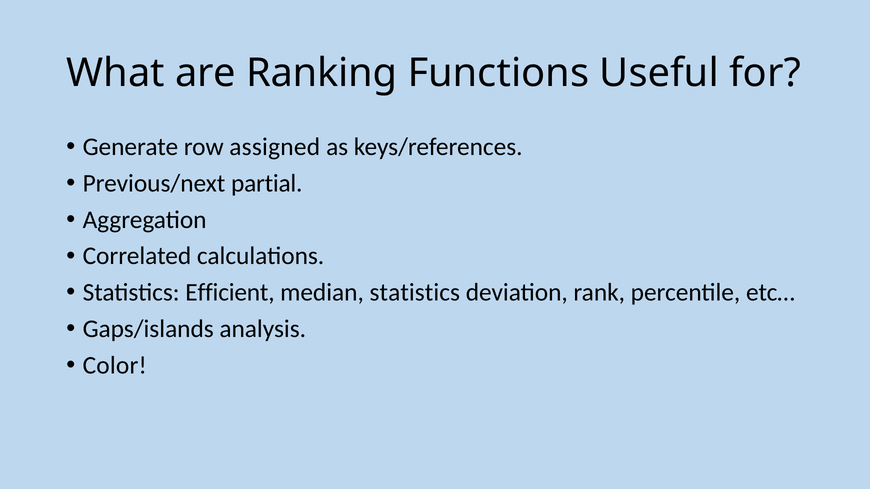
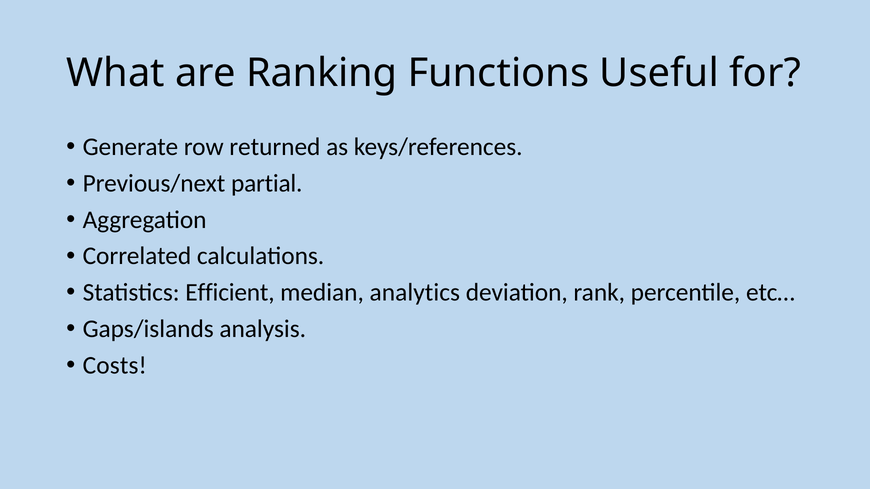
assigned: assigned -> returned (275, 147)
median statistics: statistics -> analytics (415, 293)
Color: Color -> Costs (115, 366)
